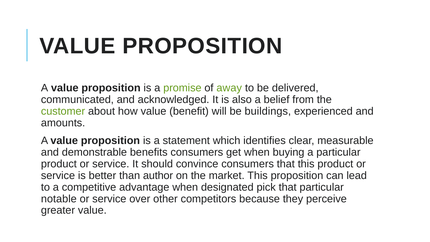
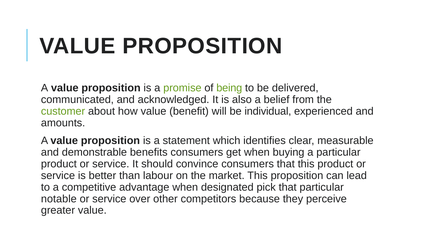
away: away -> being (229, 88)
buildings: buildings -> individual (268, 111)
author: author -> labour (158, 175)
